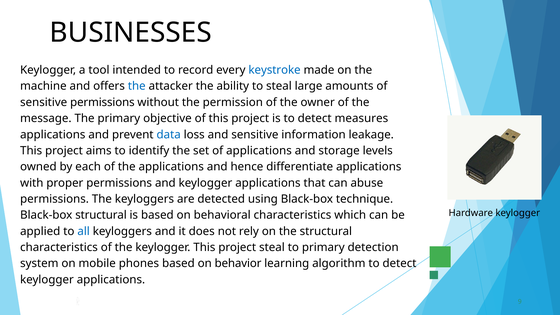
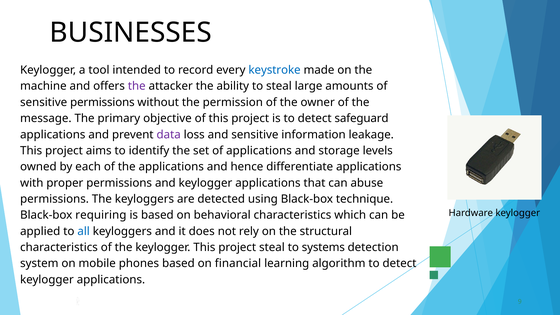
the colour: blue -> purple (137, 86)
measures: measures -> safeguard (362, 118)
data colour: blue -> purple (169, 135)
Black-box structural: structural -> requiring (101, 215)
to primary: primary -> systems (323, 247)
behavior: behavior -> financial (238, 263)
